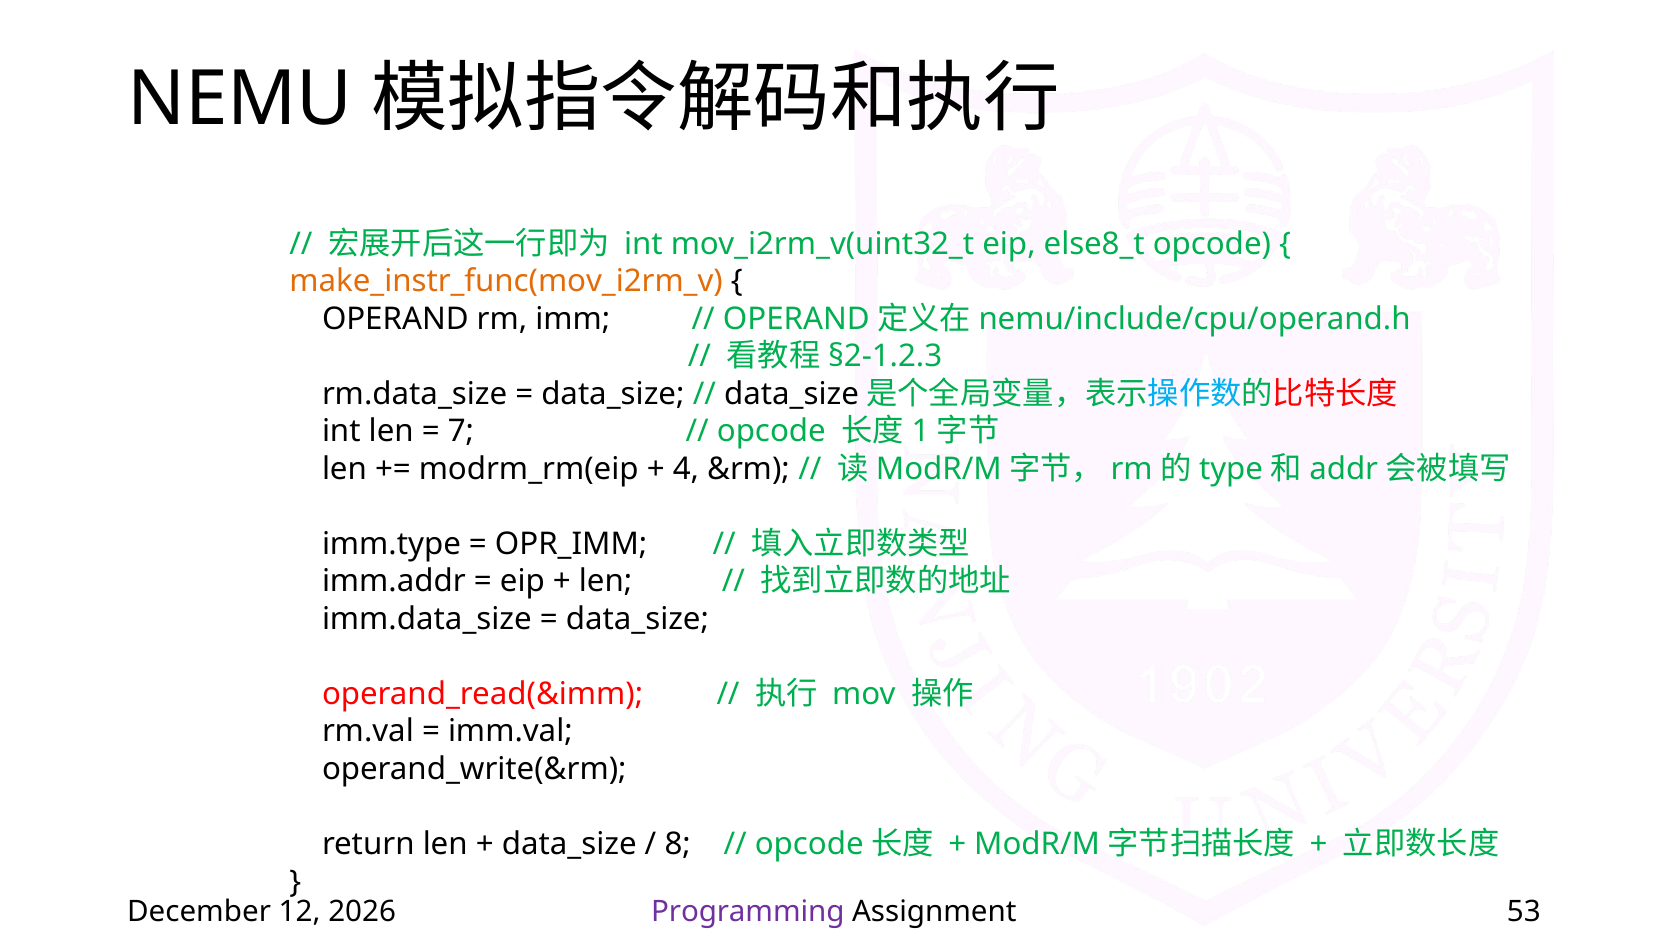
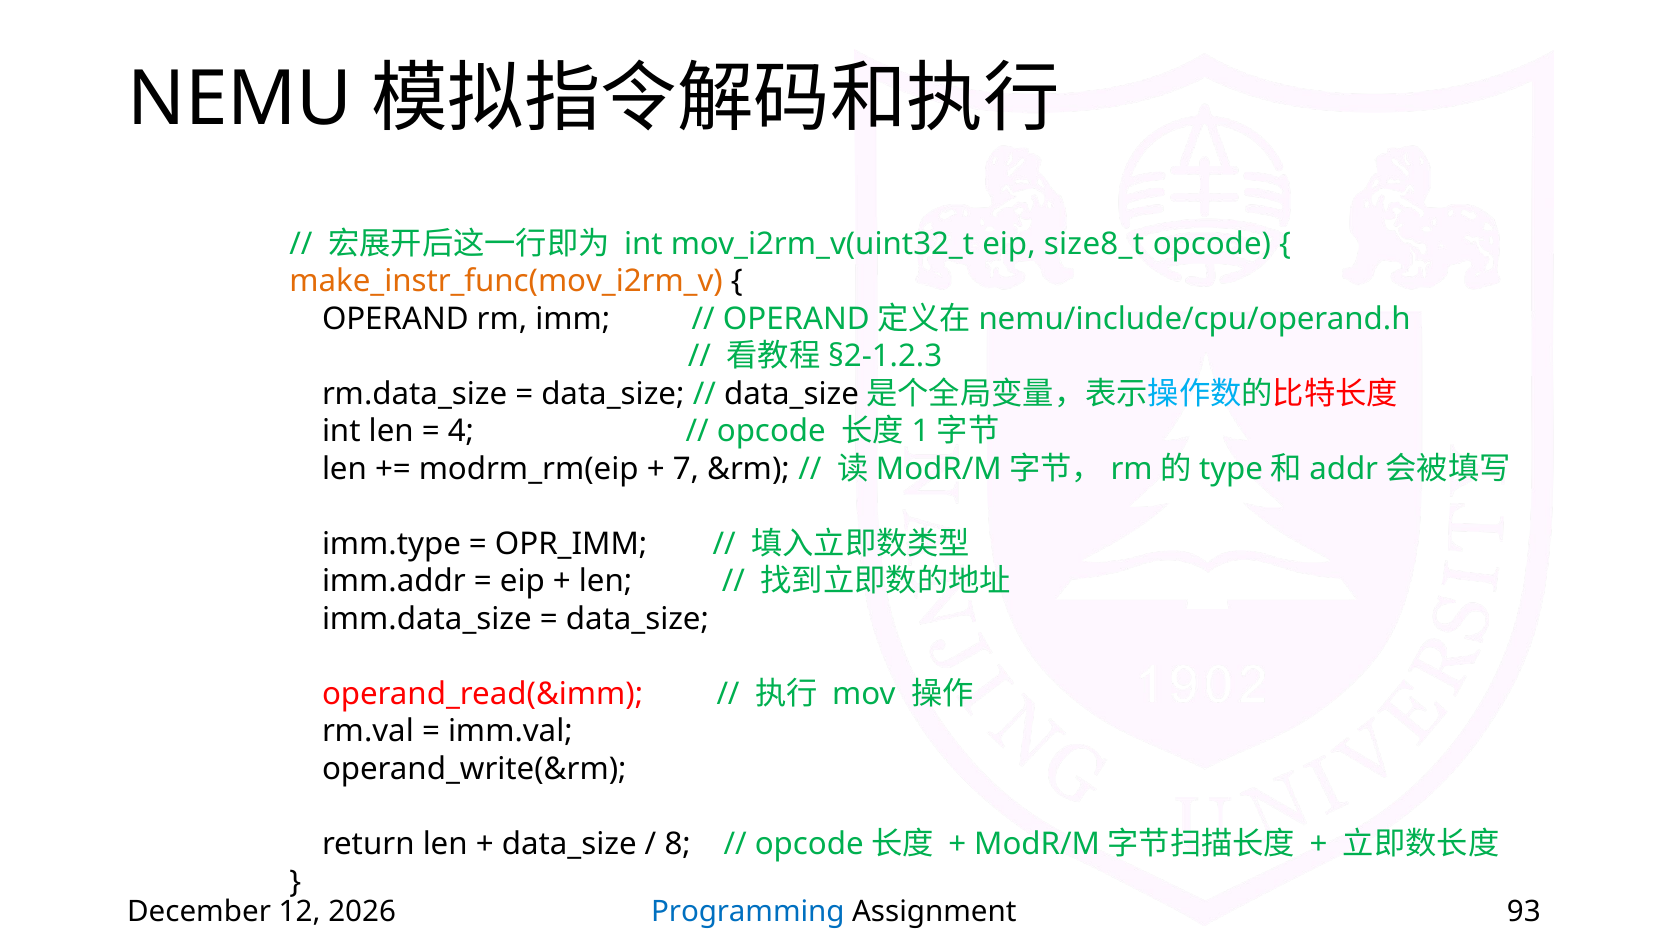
else8_t: else8_t -> size8_t (1094, 244)
7: 7 -> 4 (461, 432)
4: 4 -> 7 (686, 469)
Programming colour: purple -> blue (748, 912)
53: 53 -> 93 (1524, 912)
